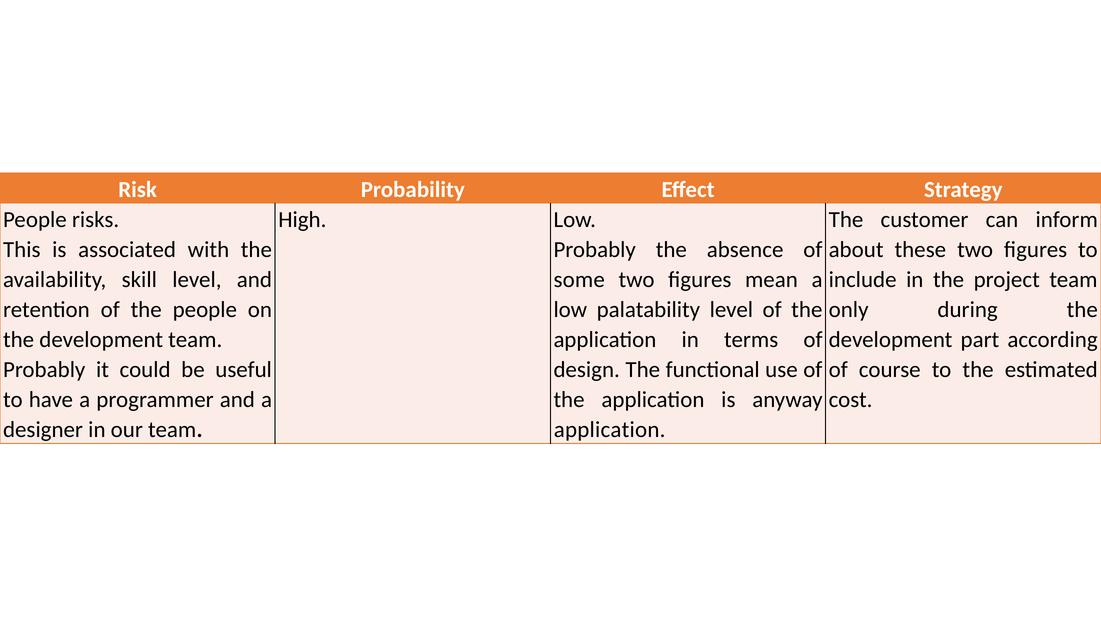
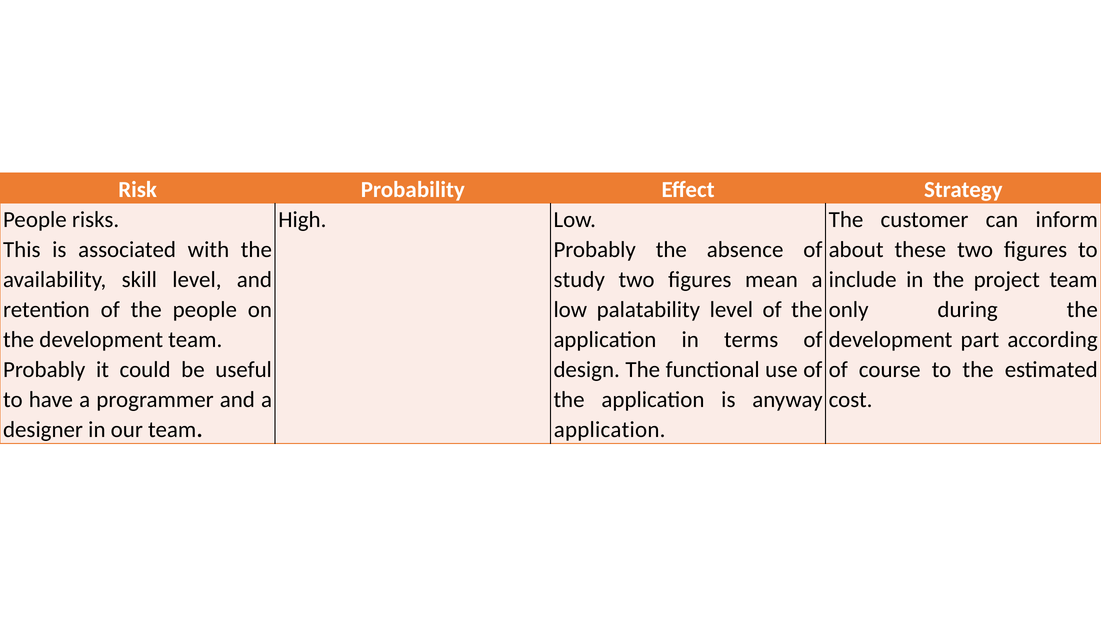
some: some -> study (579, 280)
